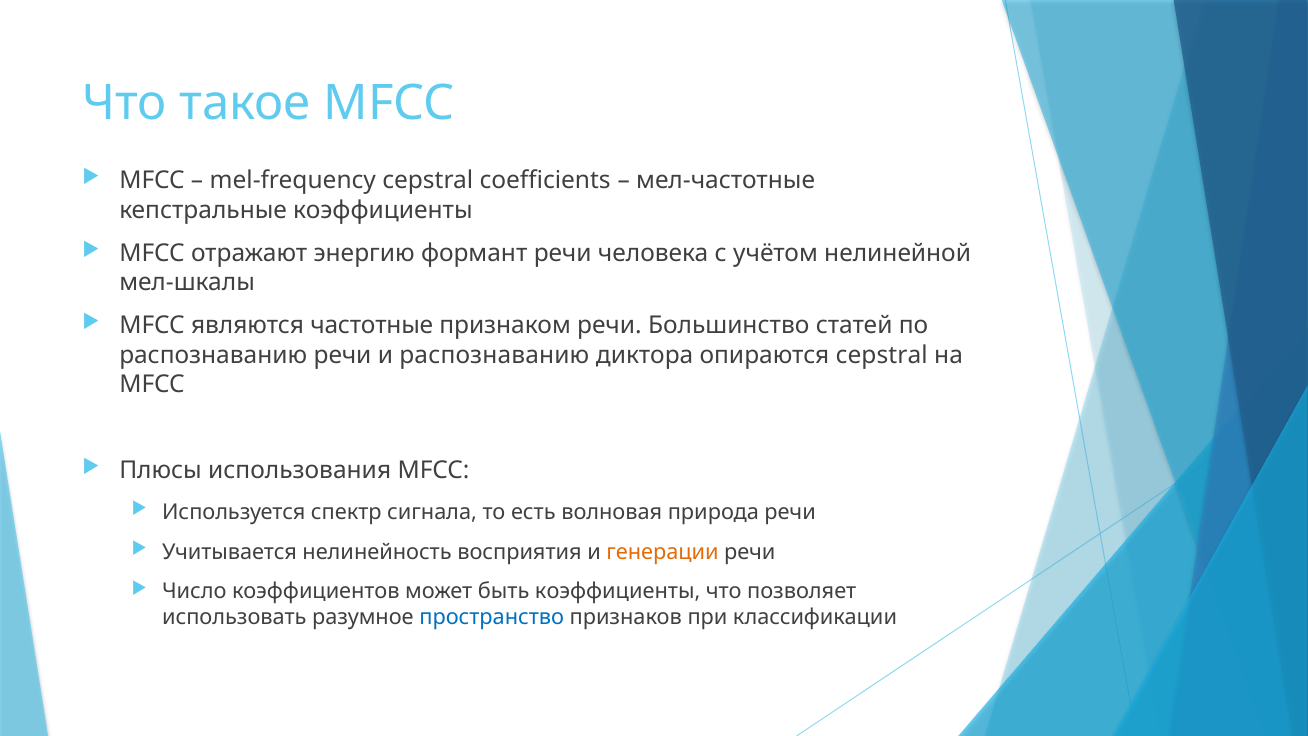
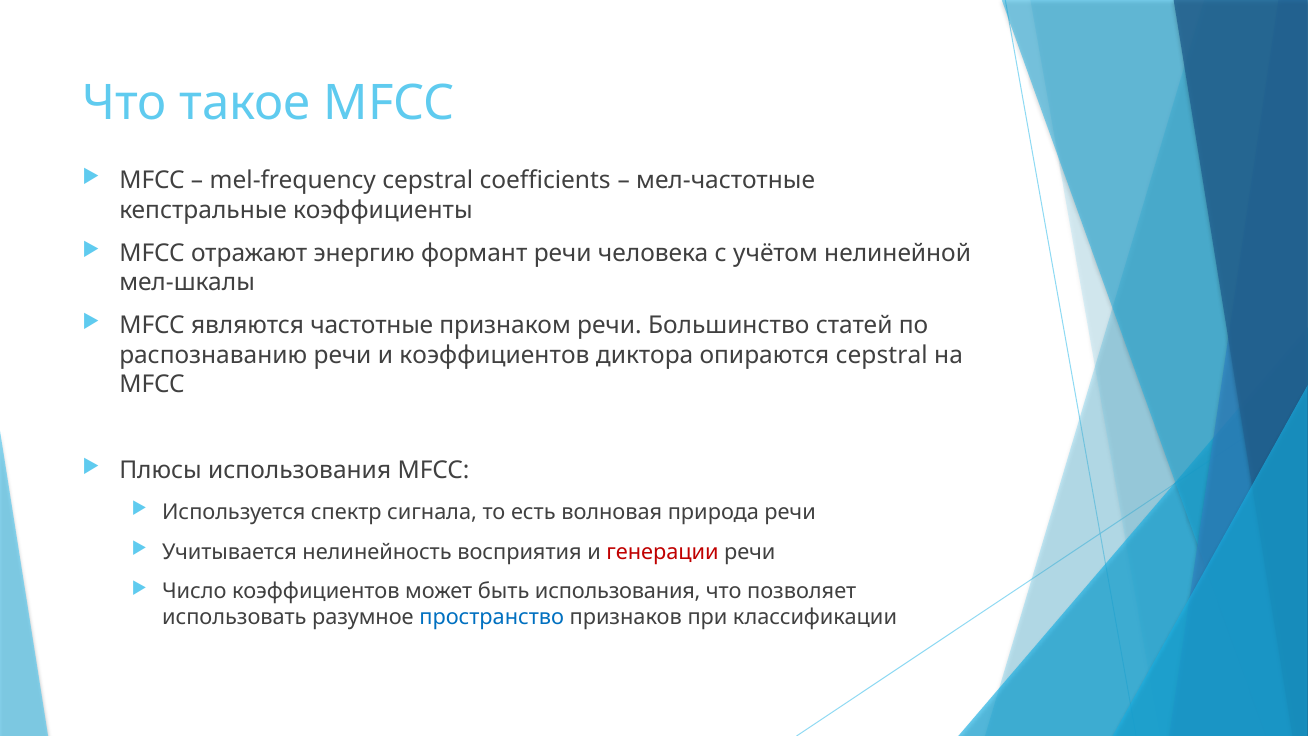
и распознаванию: распознаванию -> коэффициентов (494, 355)
генерации colour: orange -> red (663, 552)
быть коэффициенты: коэффициенты -> использования (618, 591)
